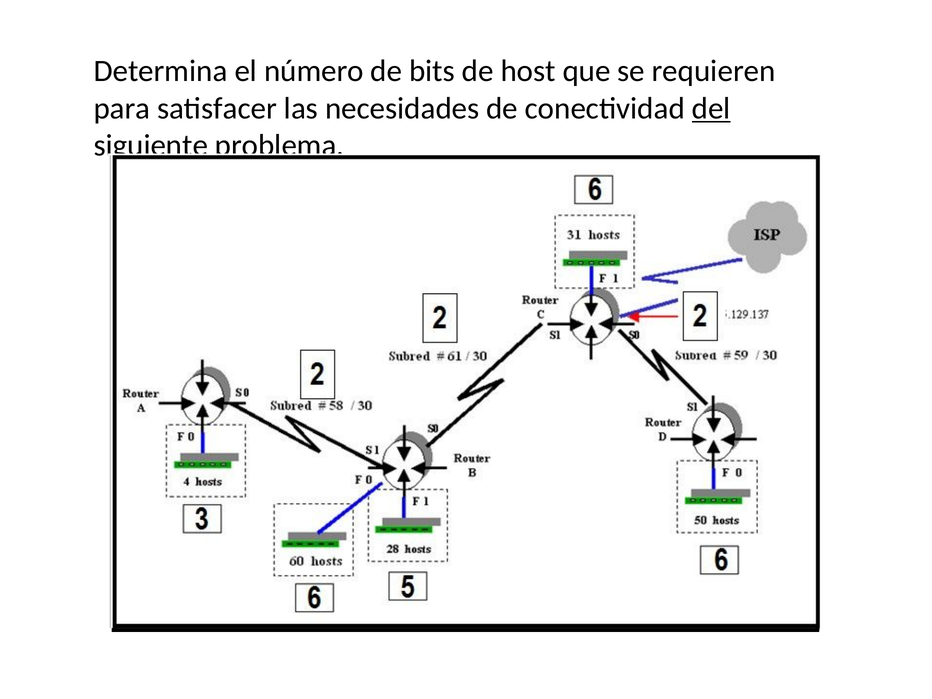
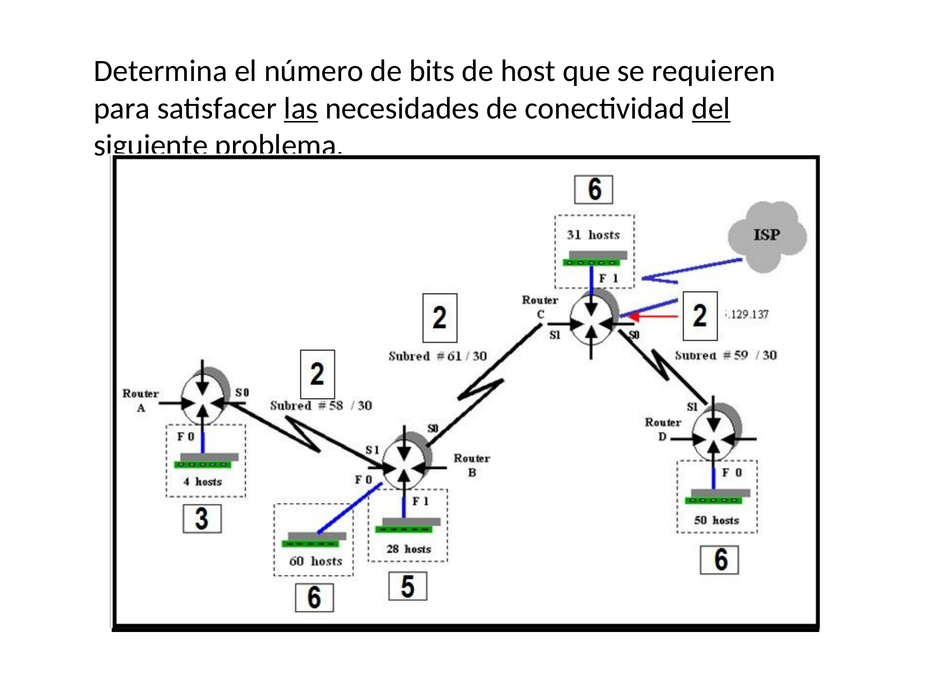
las underline: none -> present (301, 108)
